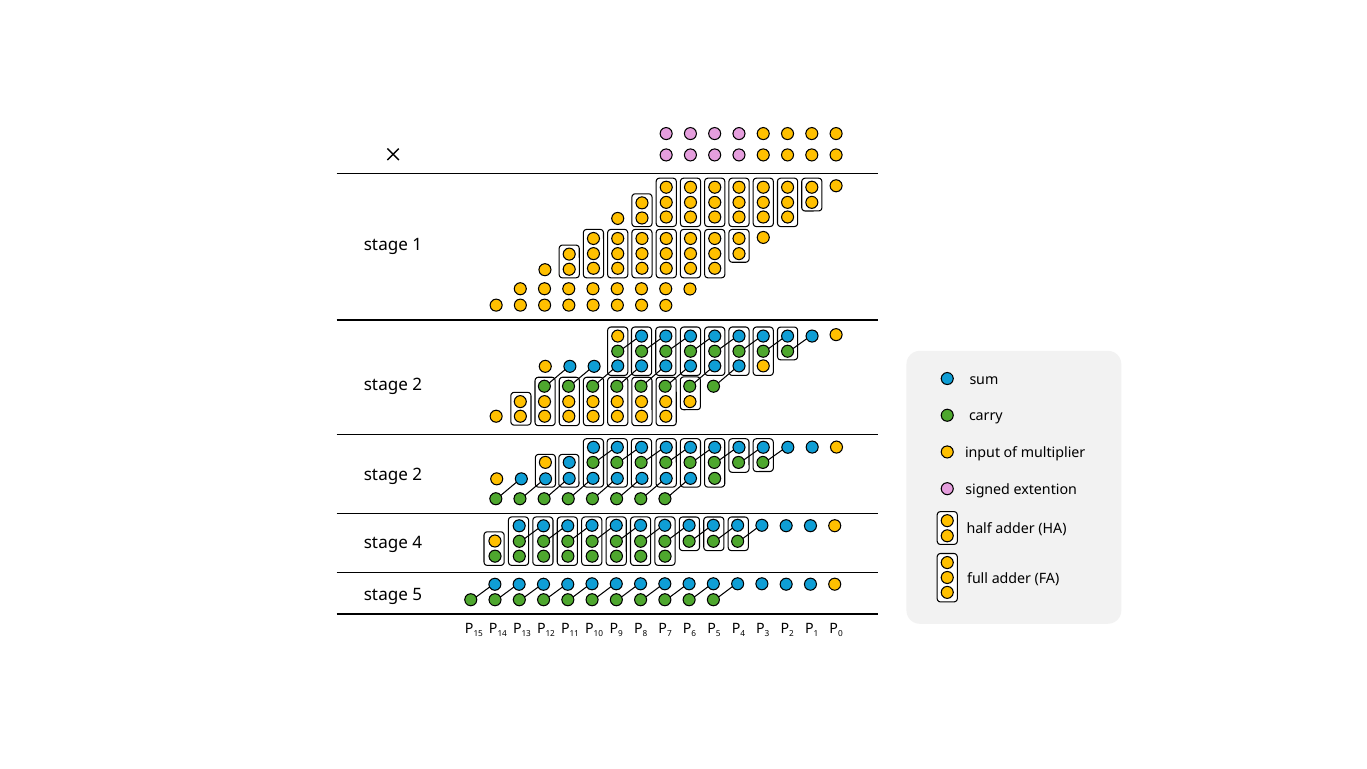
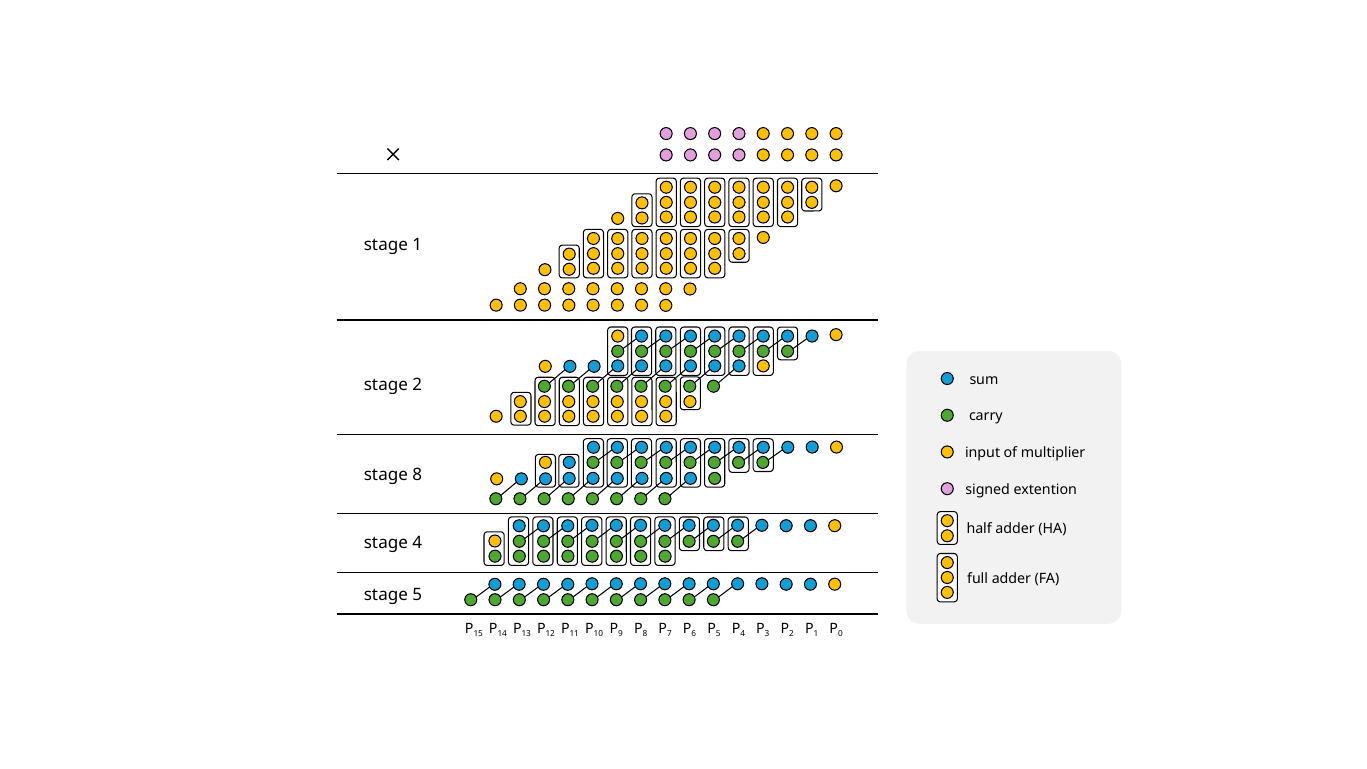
2: 2 -> 8 (417, 474)
